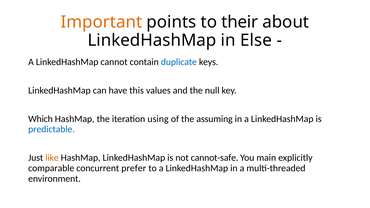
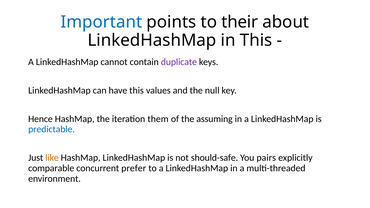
Important colour: orange -> blue (101, 22)
in Else: Else -> This (256, 40)
duplicate colour: blue -> purple (179, 62)
Which: Which -> Hence (40, 119)
using: using -> them (158, 119)
cannot-safe: cannot-safe -> should-safe (215, 158)
main: main -> pairs (266, 158)
